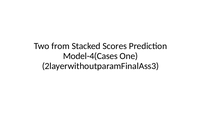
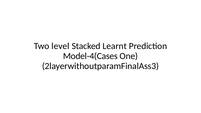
from: from -> level (60, 46)
Scores: Scores -> Learnt (115, 46)
